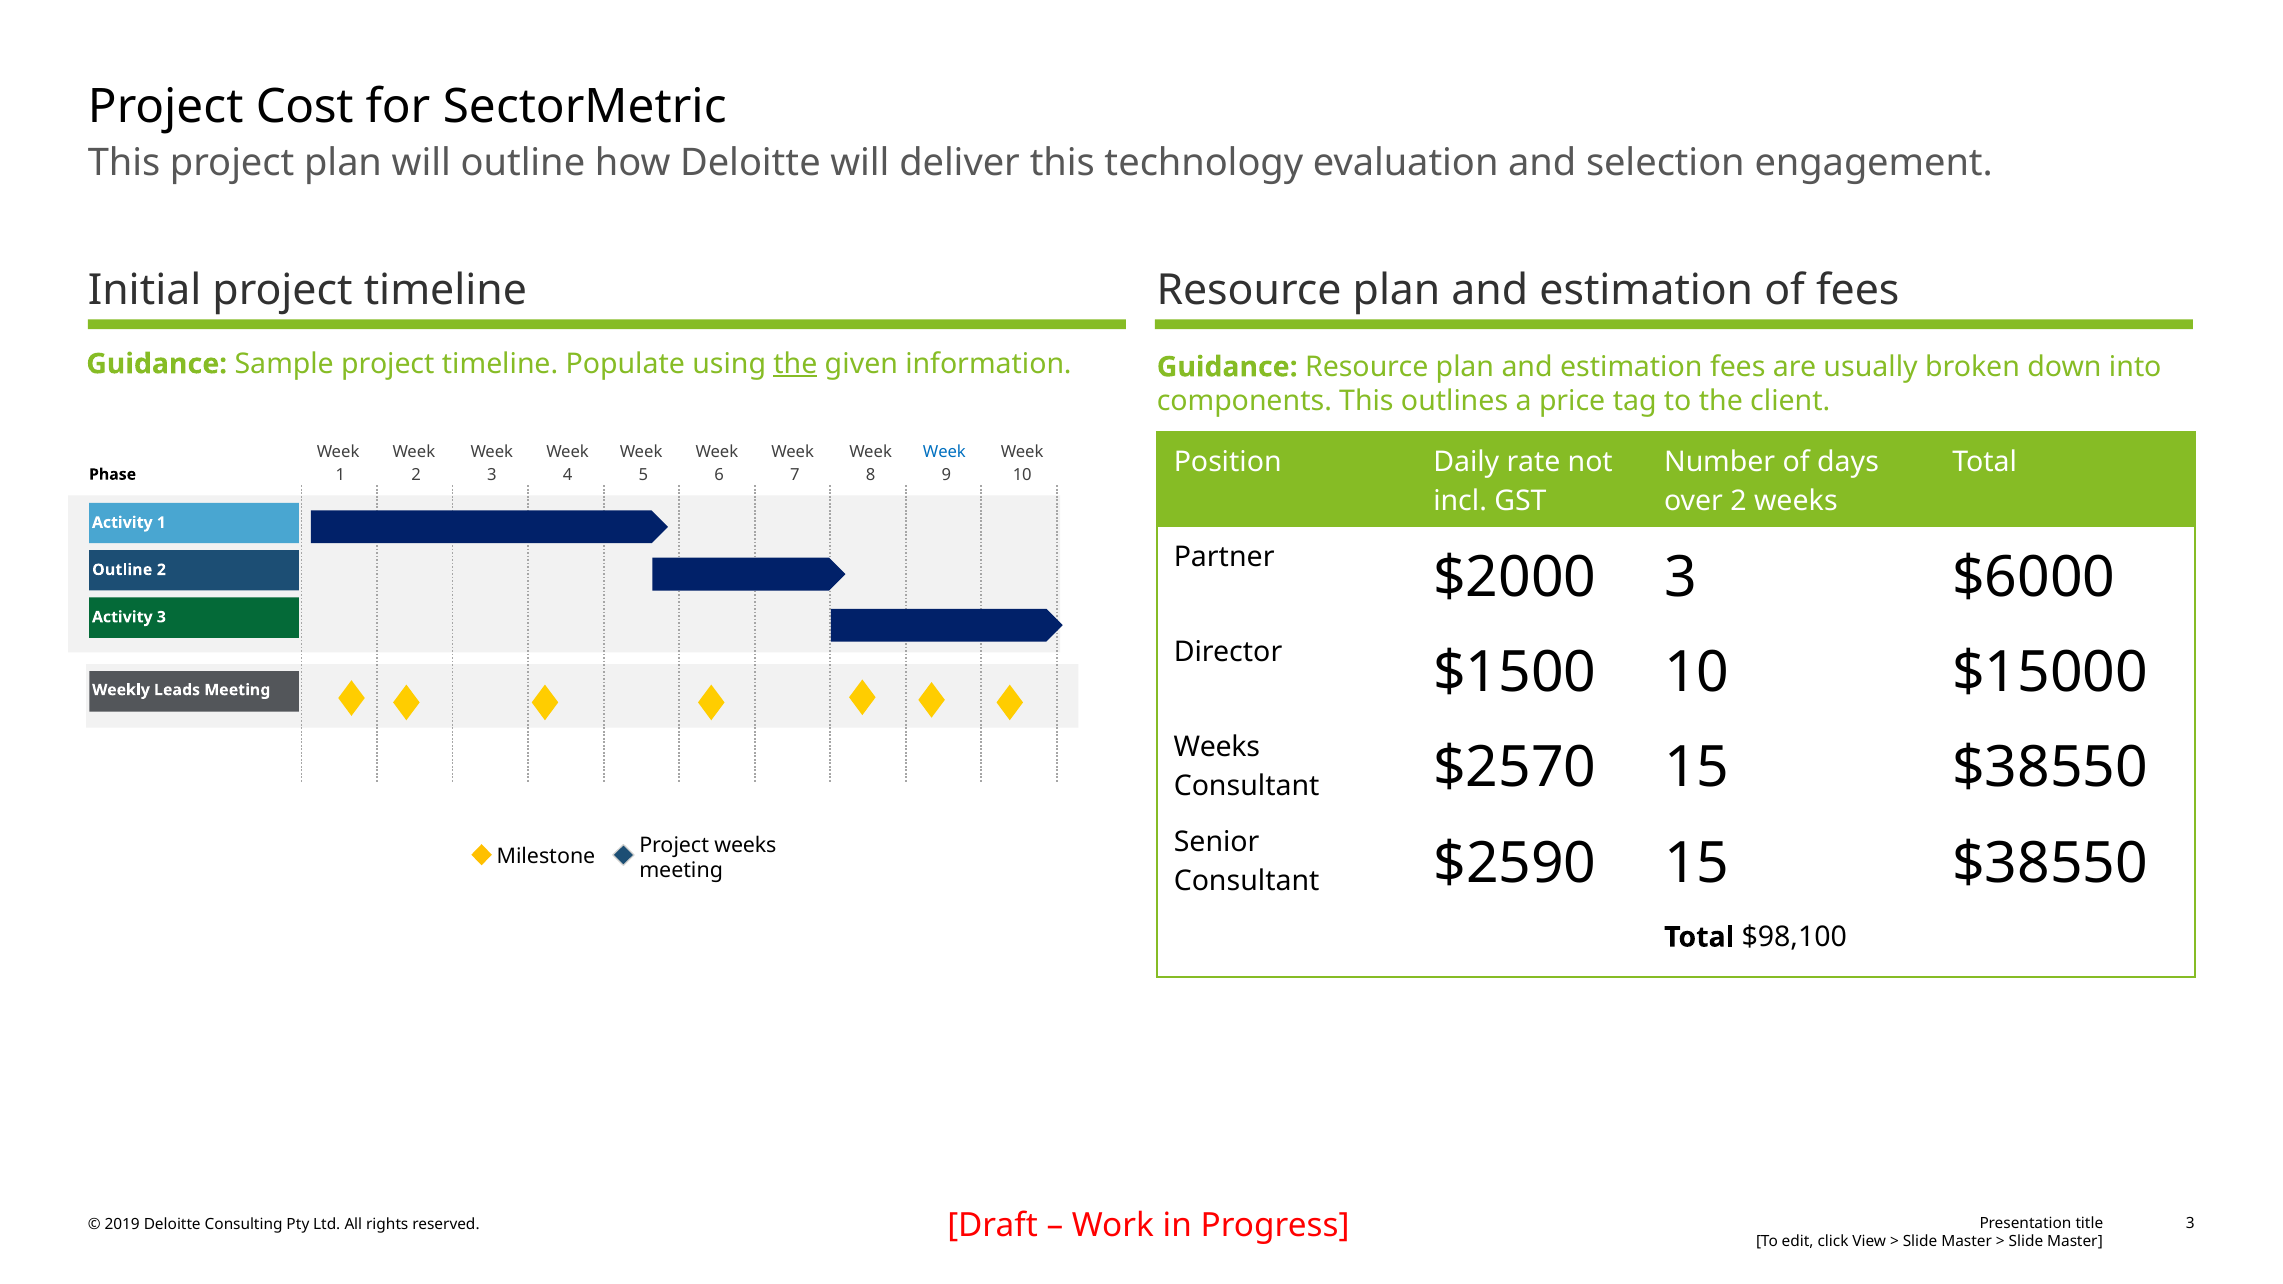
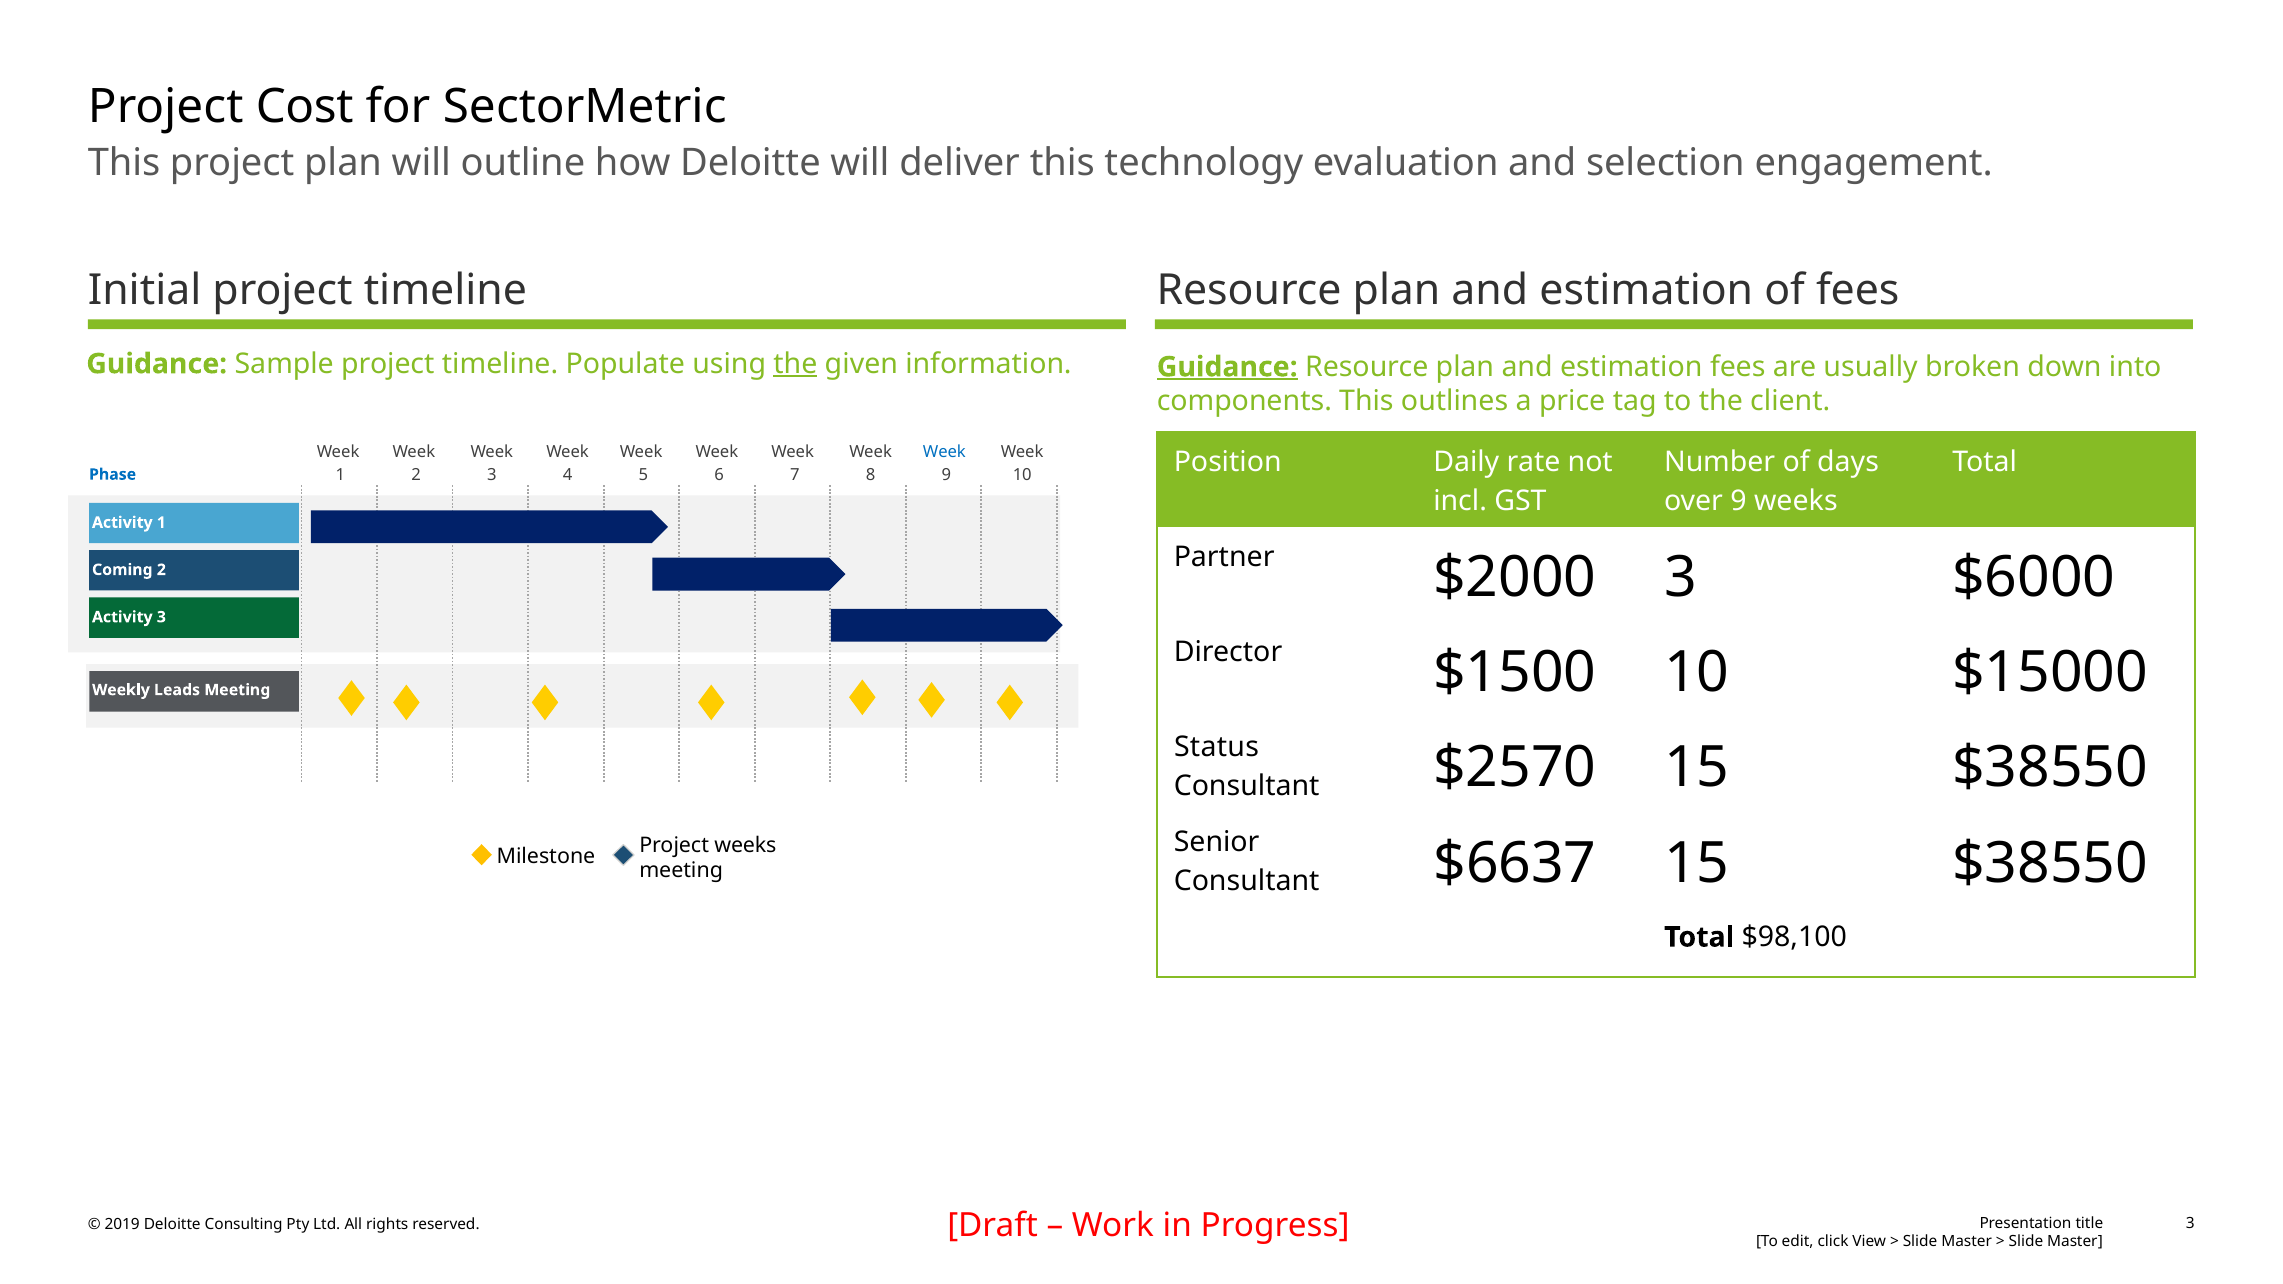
Guidance underline: none -> present (1227, 367)
Phase colour: black -> blue (113, 475)
over 2: 2 -> 9 (1739, 501)
Outline: Outline -> Coming (122, 570)
Weeks: Weeks -> Status (1216, 747)
$2590: $2590 -> $6637 (1515, 863)
